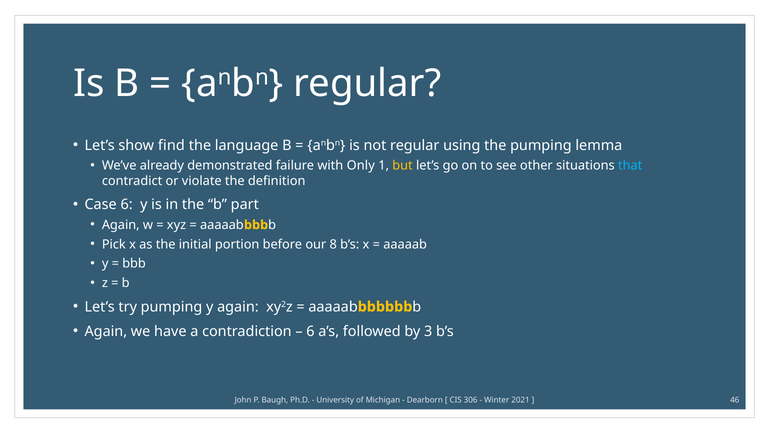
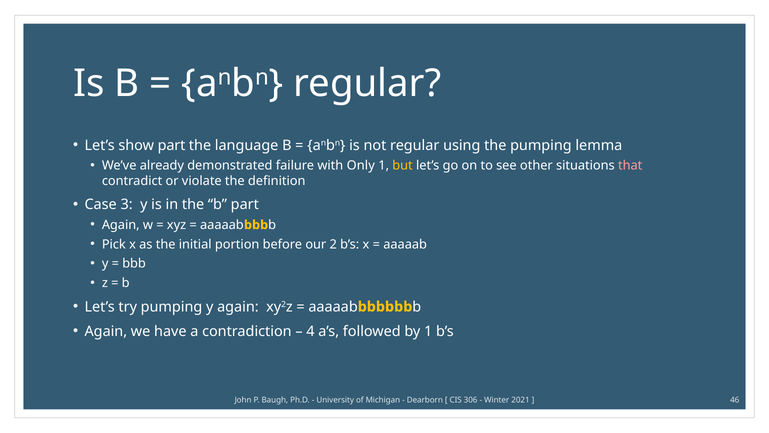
show find: find -> part (172, 145)
that colour: light blue -> pink (630, 165)
Case 6: 6 -> 3 (127, 204)
8: 8 -> 2 (333, 244)
6: 6 -> 4 (310, 331)
by 3: 3 -> 1 (428, 331)
